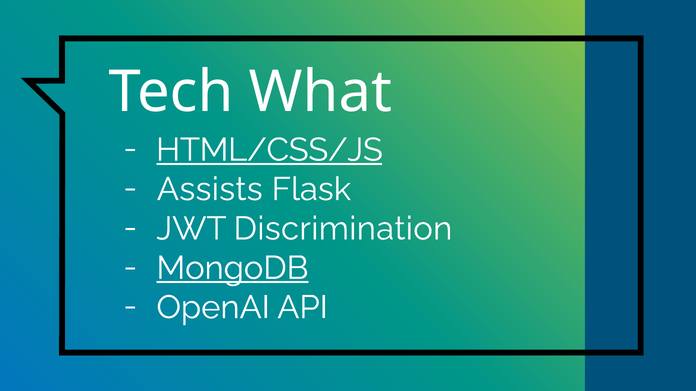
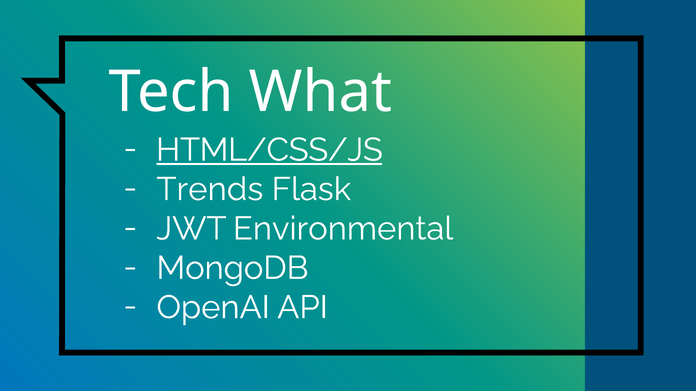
Assists: Assists -> Trends (210, 190)
Discrimination: Discrimination -> Environmental (343, 229)
MongoDB underline: present -> none (232, 268)
